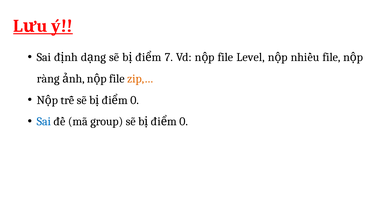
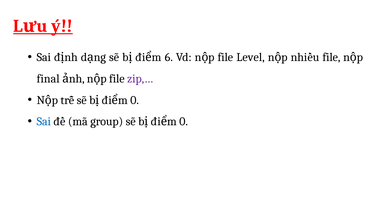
7: 7 -> 6 (169, 57)
ràng: ràng -> final (48, 79)
zip,… colour: orange -> purple (140, 79)
